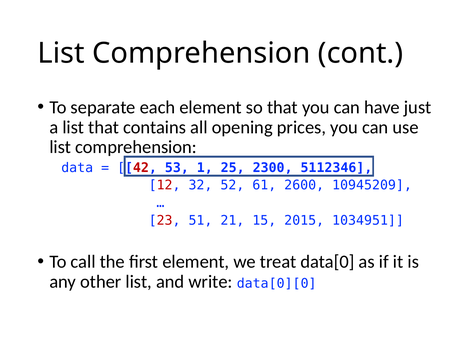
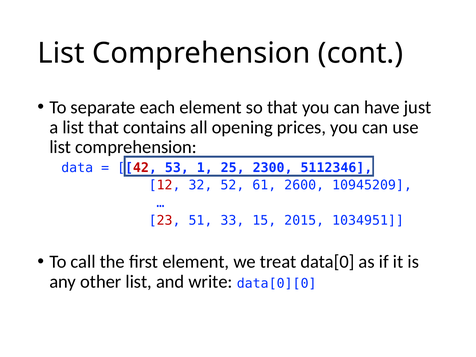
21: 21 -> 33 (232, 220)
